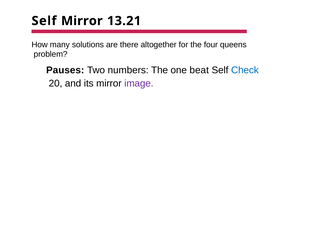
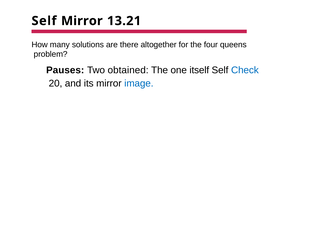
numbers: numbers -> obtained (128, 70)
beat: beat -> itself (199, 70)
image colour: purple -> blue (139, 84)
